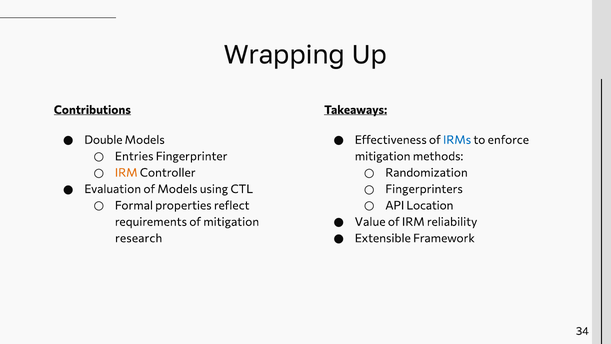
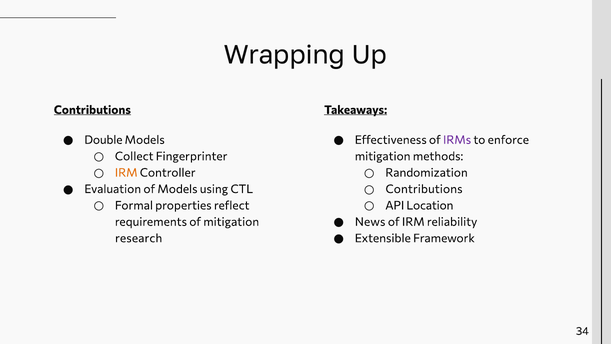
IRMs colour: blue -> purple (457, 140)
Entries: Entries -> Collect (134, 156)
Fingerprinters: Fingerprinters -> Contributions (424, 189)
Value: Value -> News (370, 222)
